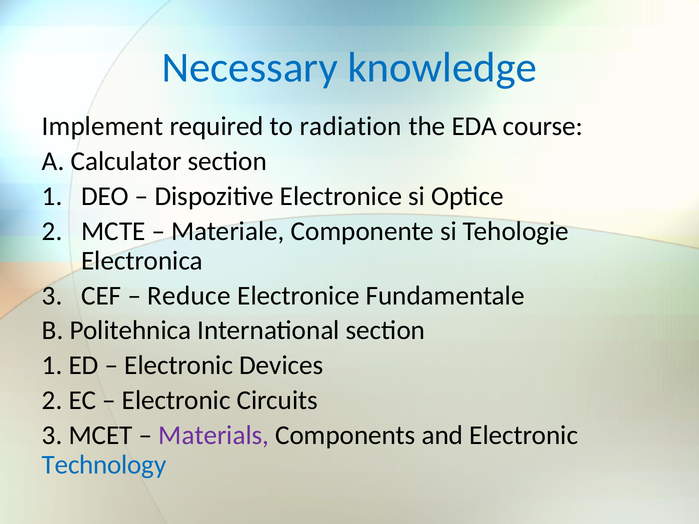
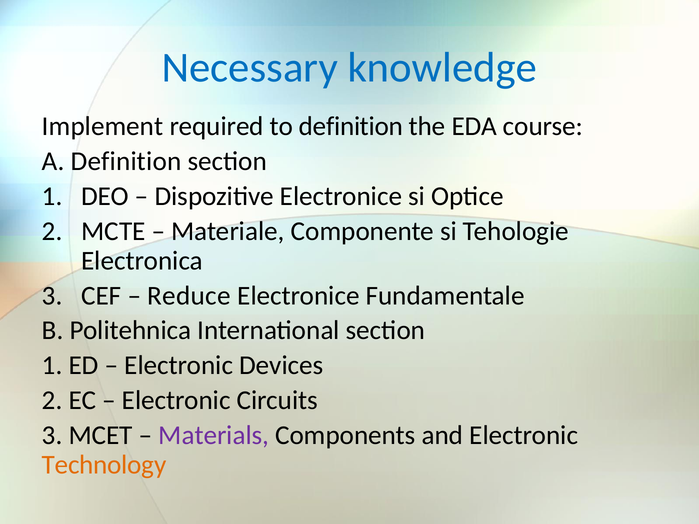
to radiation: radiation -> definition (351, 127)
A Calculator: Calculator -> Definition (126, 162)
Technology colour: blue -> orange (104, 465)
